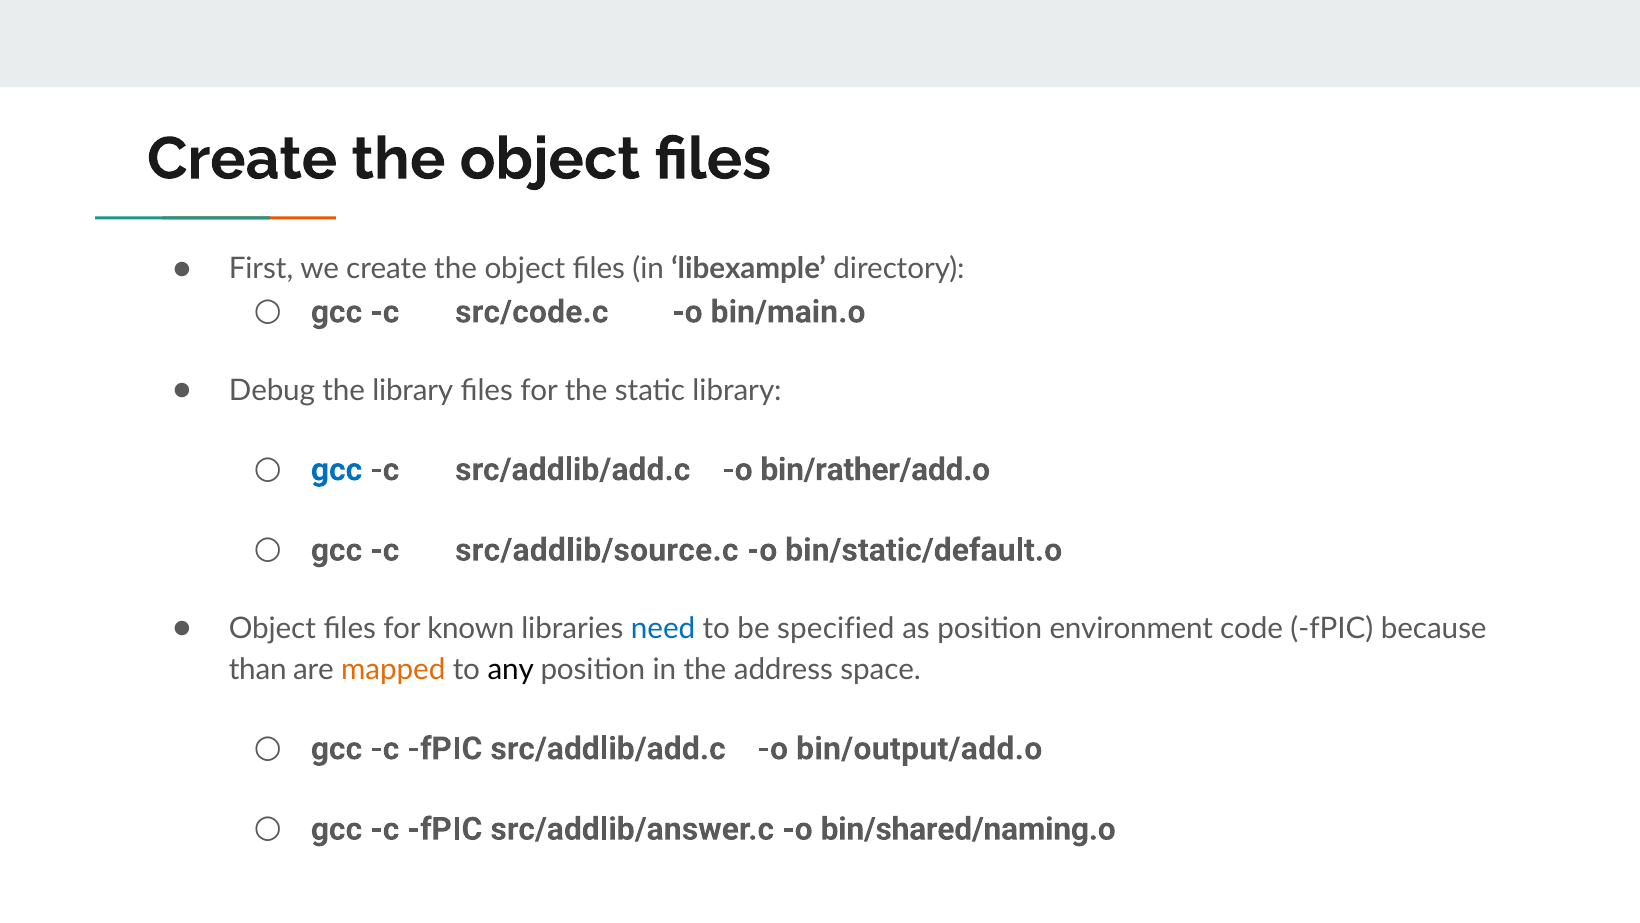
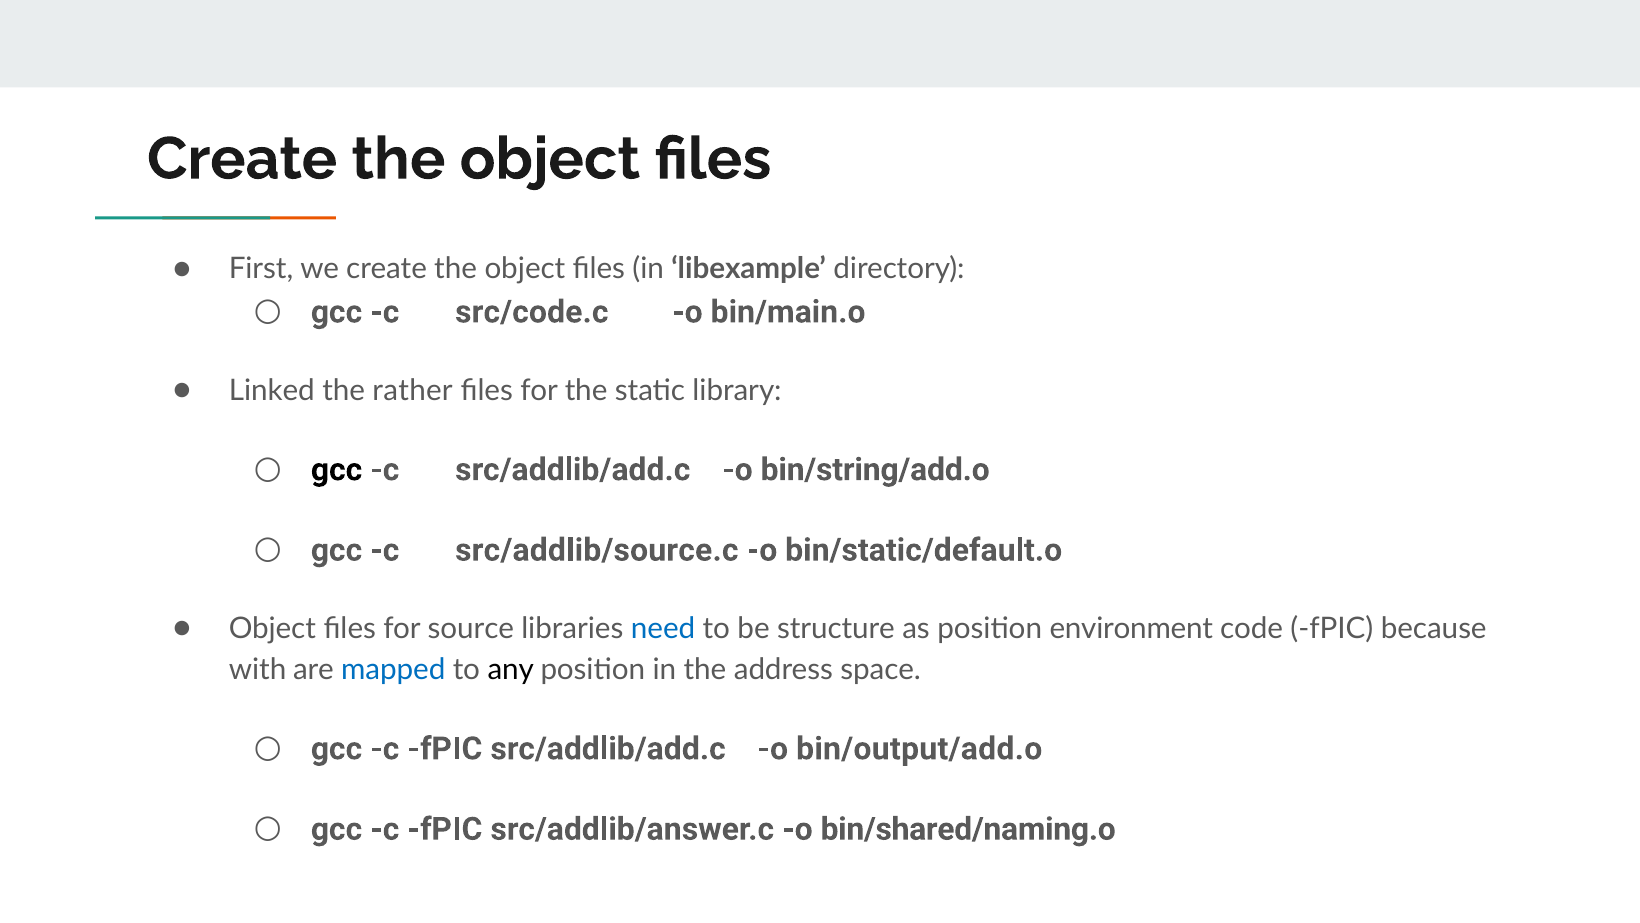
Debug: Debug -> Linked (272, 390)
the library: library -> rather (413, 390)
gcc colour: blue -> black (337, 469)
bin/rather/add.o: bin/rather/add.o -> bin/string/add.o (875, 469)
known: known -> source (471, 628)
specified: specified -> structure (836, 628)
than: than -> with (258, 669)
mapped colour: orange -> blue (393, 669)
